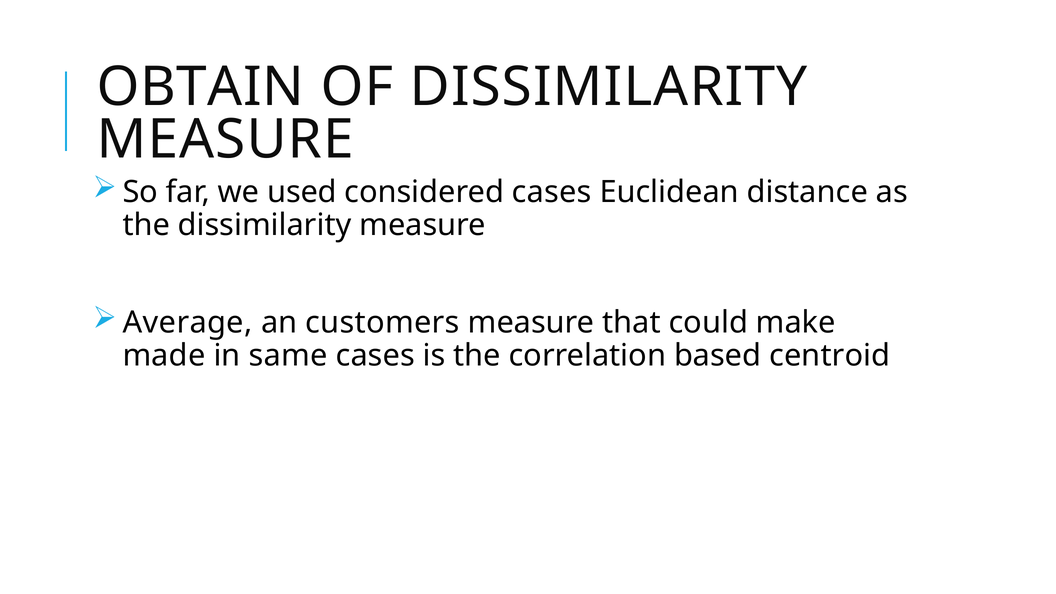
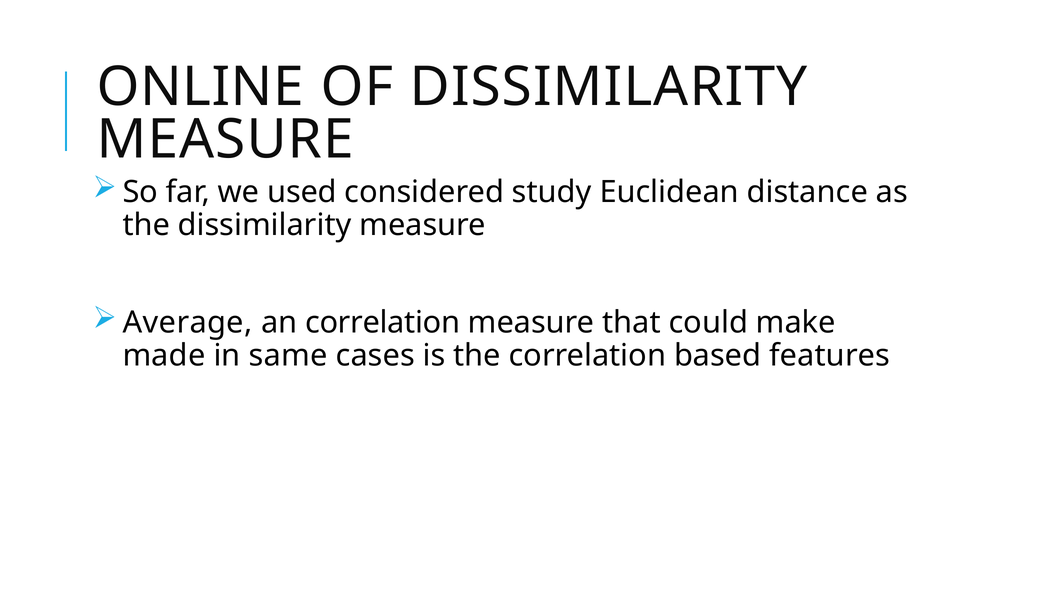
OBTAIN: OBTAIN -> ONLINE (200, 87)
considered cases: cases -> study (552, 192)
an customers: customers -> correlation (383, 322)
centroid: centroid -> features (830, 356)
